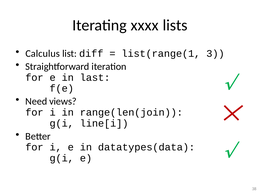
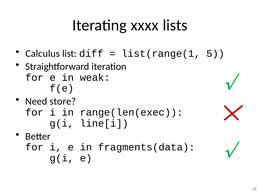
3: 3 -> 5 (215, 54)
last: last -> weak (95, 77)
views: views -> store (63, 101)
range(len(join: range(len(join -> range(len(exec (131, 112)
datatypes(data: datatypes(data -> fragments(data (146, 147)
